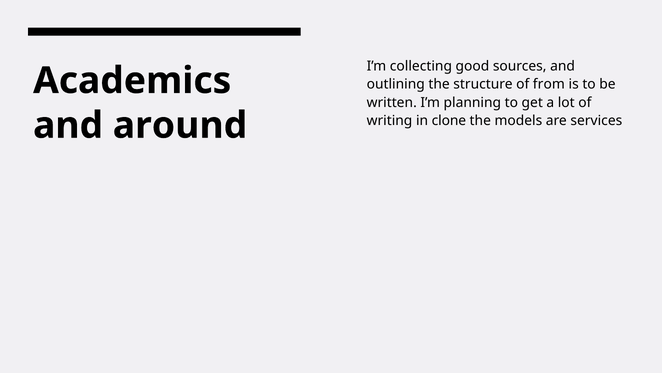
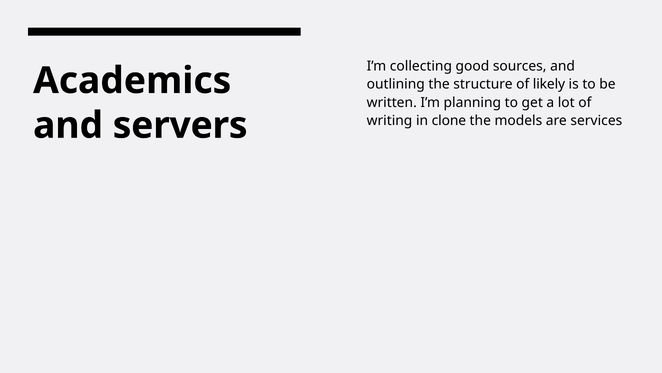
from: from -> likely (549, 84)
around: around -> servers (180, 125)
